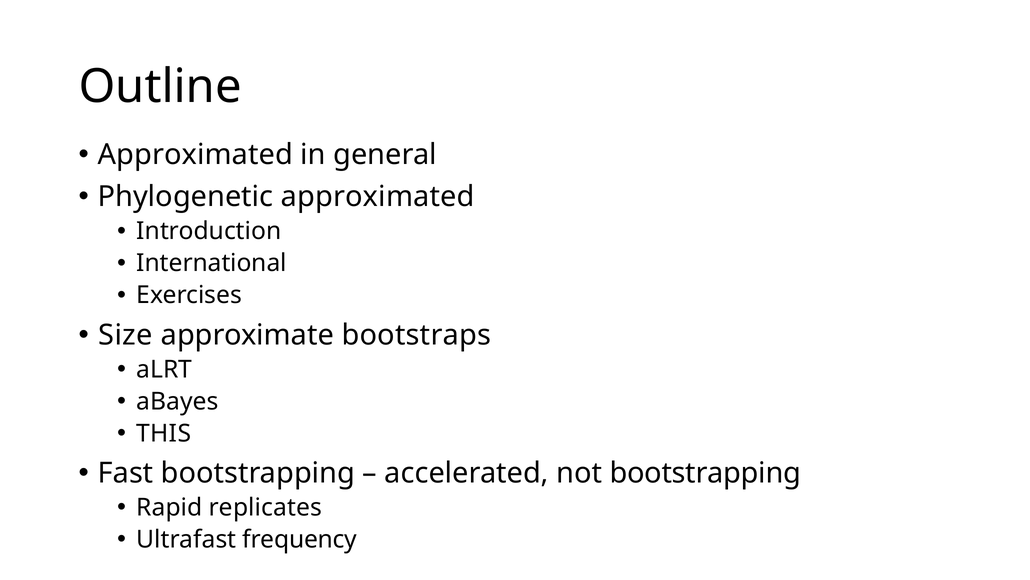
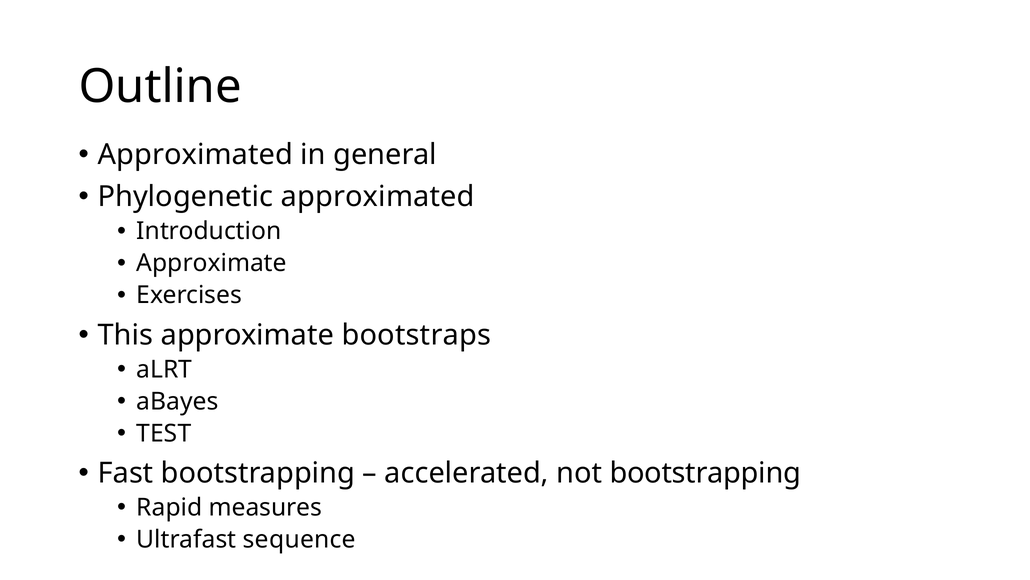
International: International -> Approximate (212, 263)
Size: Size -> This (126, 335)
THIS: THIS -> TEST (164, 433)
replicates: replicates -> measures (265, 507)
frequency: frequency -> sequence (299, 539)
